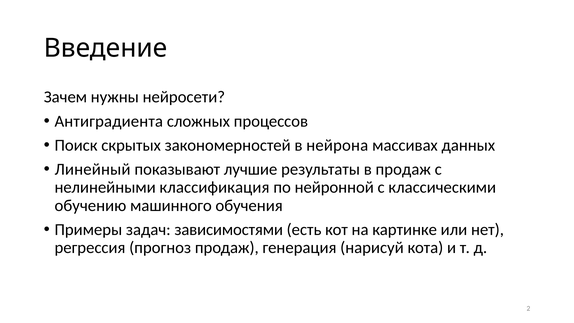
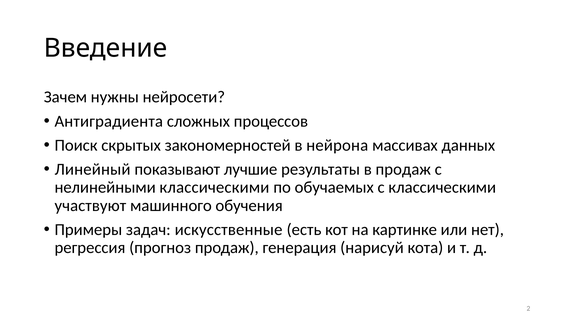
нелинейными классификация: классификация -> классическими (214, 187)
нейронной: нейронной -> обучаемых (334, 187)
обучению: обучению -> участвуют (90, 205)
зависимостями: зависимостями -> искусственные (229, 229)
